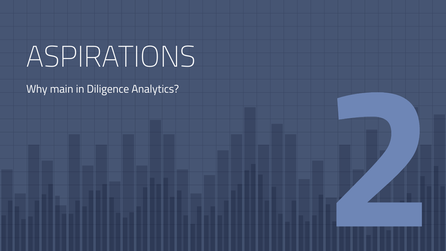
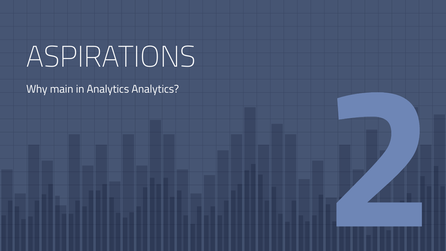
in Diligence: Diligence -> Analytics (108, 89)
